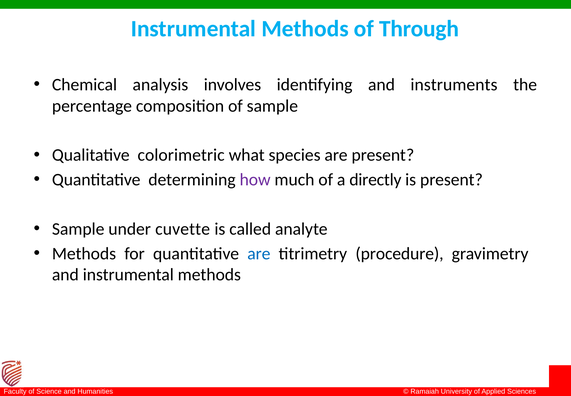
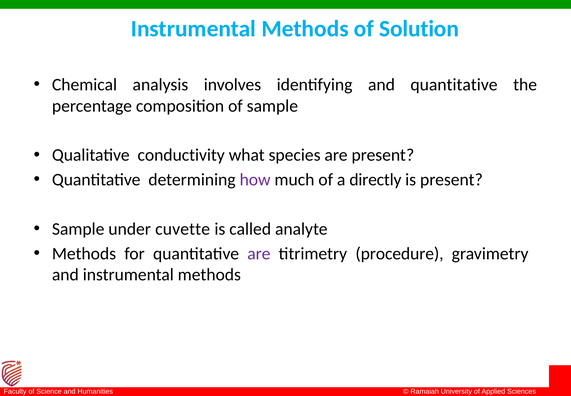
Through: Through -> Solution (419, 29)
and instruments: instruments -> quantitative (454, 85)
colorimetric: colorimetric -> conductivity (181, 155)
are colour: blue -> purple (259, 253)
